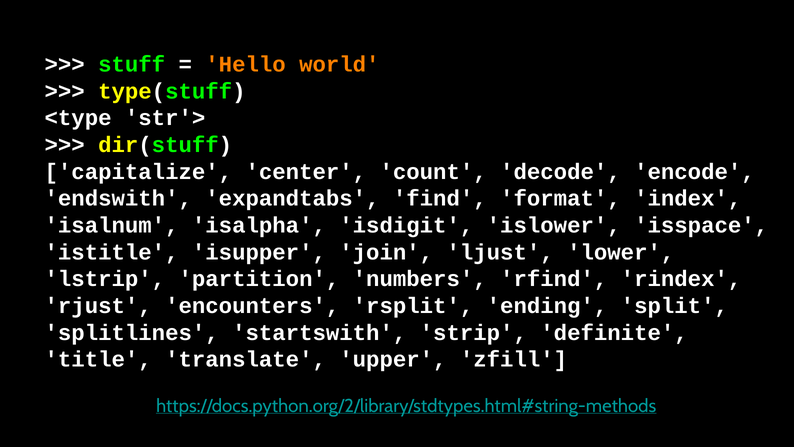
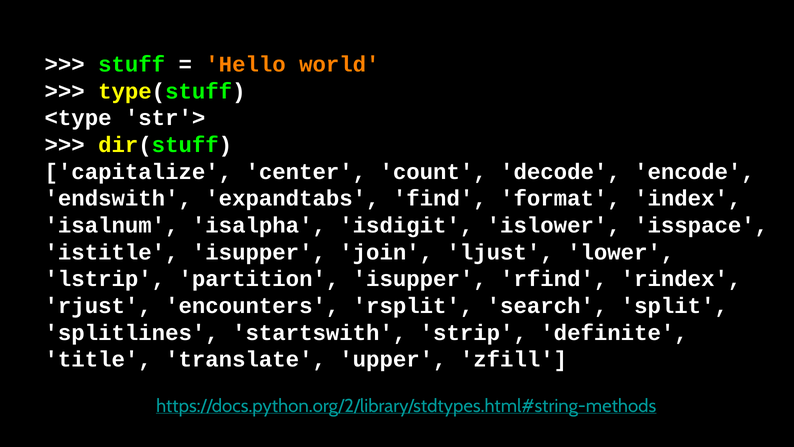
partition numbers: numbers -> isupper (420, 279)
ending: ending -> search (547, 306)
